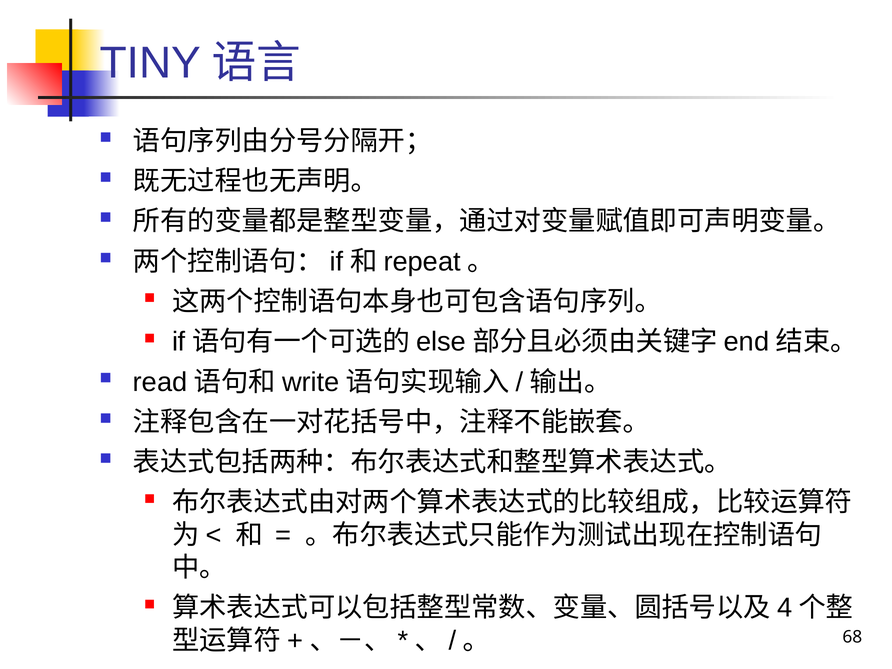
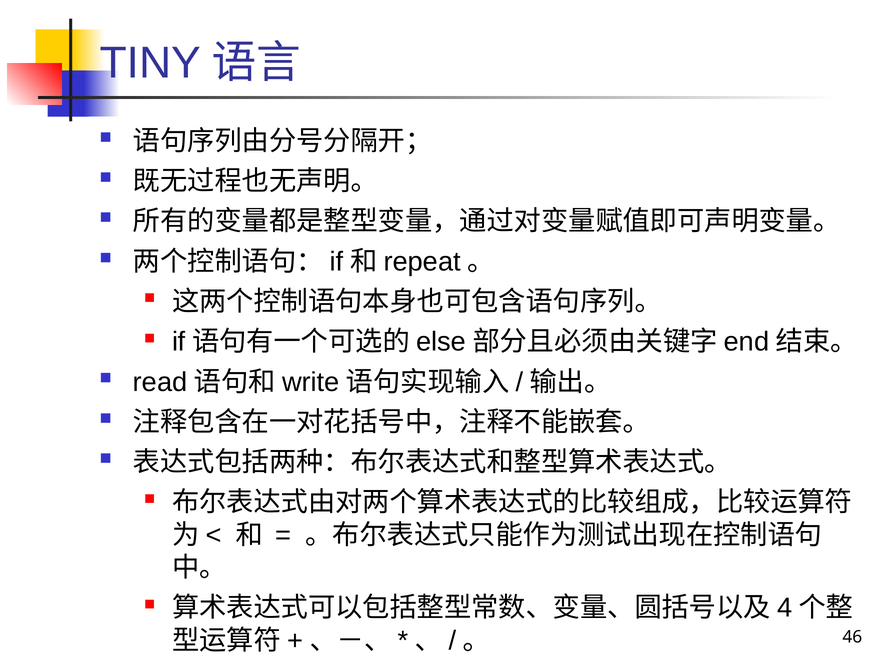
68: 68 -> 46 (852, 637)
